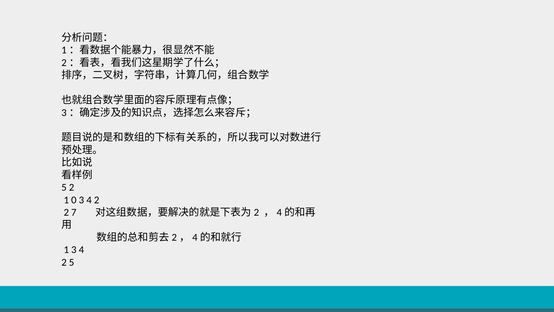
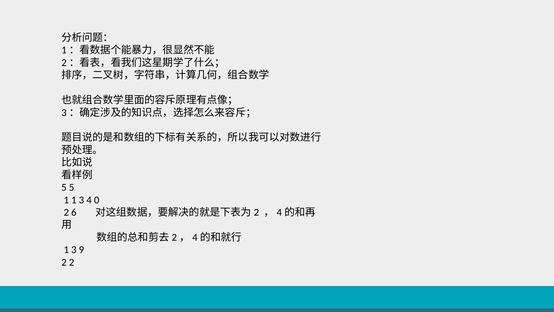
5 2: 2 -> 5 (72, 187)
1 0: 0 -> 1 (74, 200)
2: 2 -> 0 (97, 200)
7: 7 -> 6 (74, 212)
1 3 4: 4 -> 9 (81, 250)
2 5: 5 -> 2 (72, 262)
